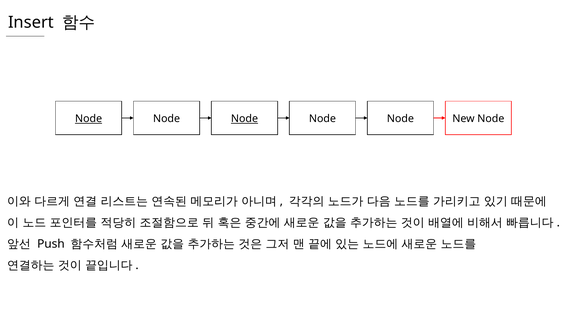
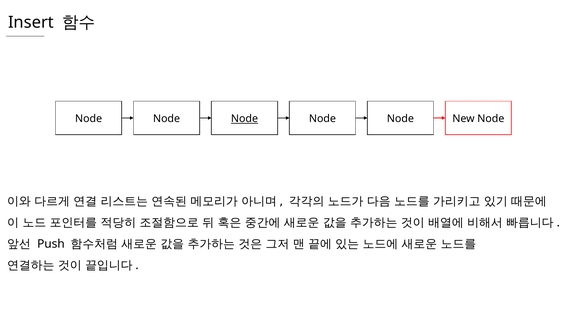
Node underline: present -> none (89, 119)
